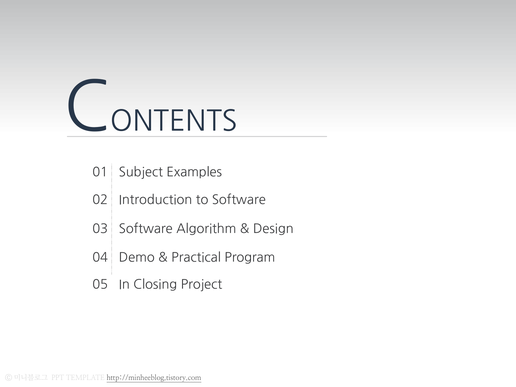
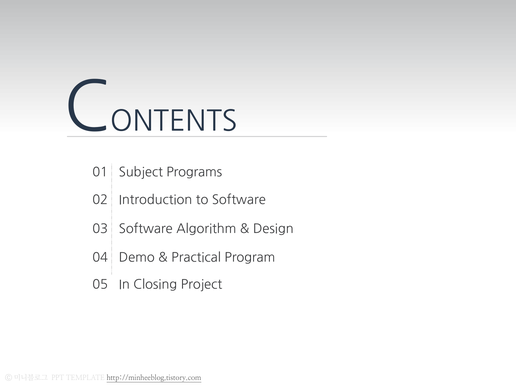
Examples: Examples -> Programs (194, 172)
